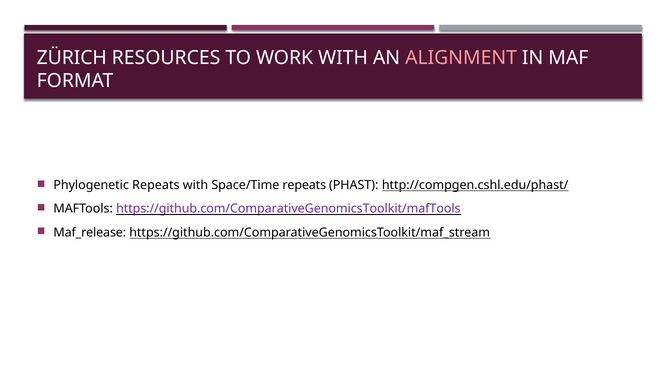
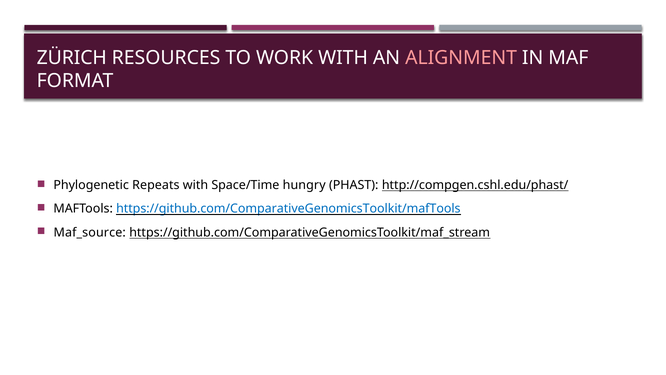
Space/Time repeats: repeats -> hungry (304, 185)
https://github.com/ComparativeGenomicsToolkit/mafTools colour: purple -> blue (288, 209)
Maf_release: Maf_release -> Maf_source (90, 232)
